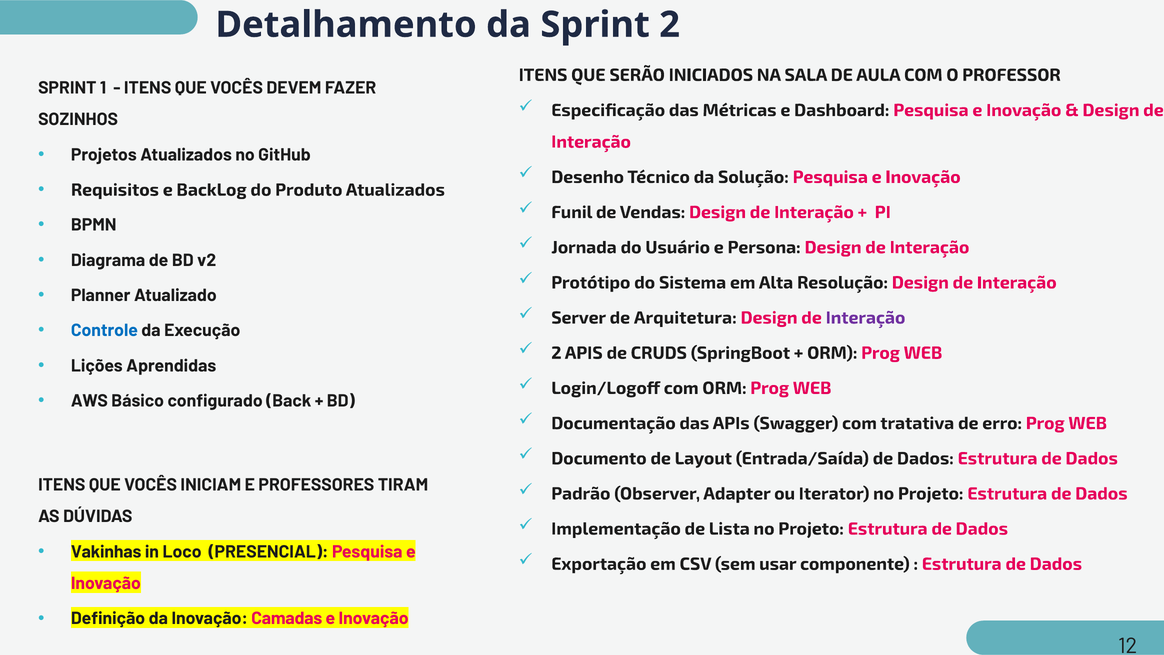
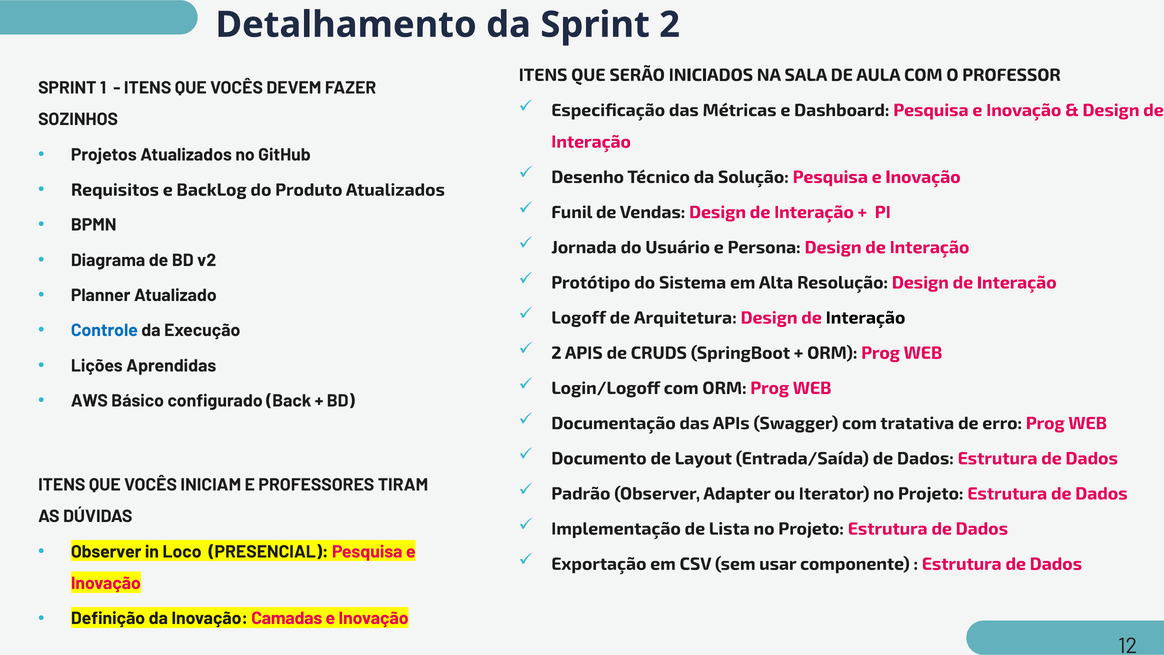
Server: Server -> Logoff (579, 318)
Interação colour: purple -> black (865, 318)
Vakinhas: Vakinhas -> Observer (106, 552)
